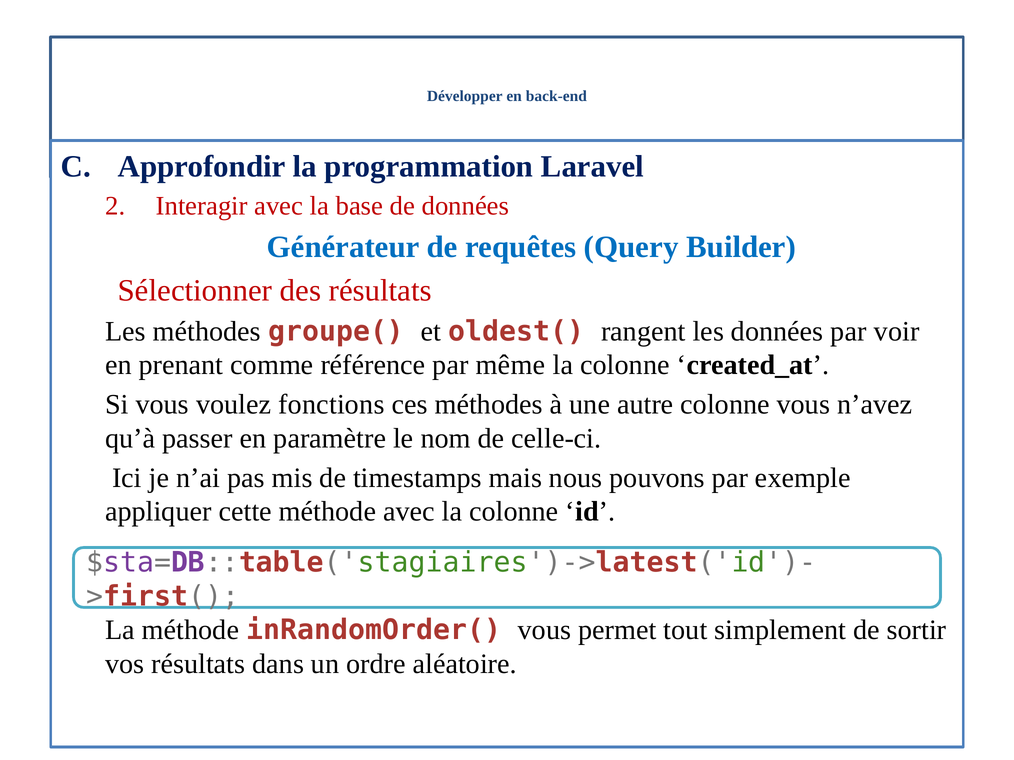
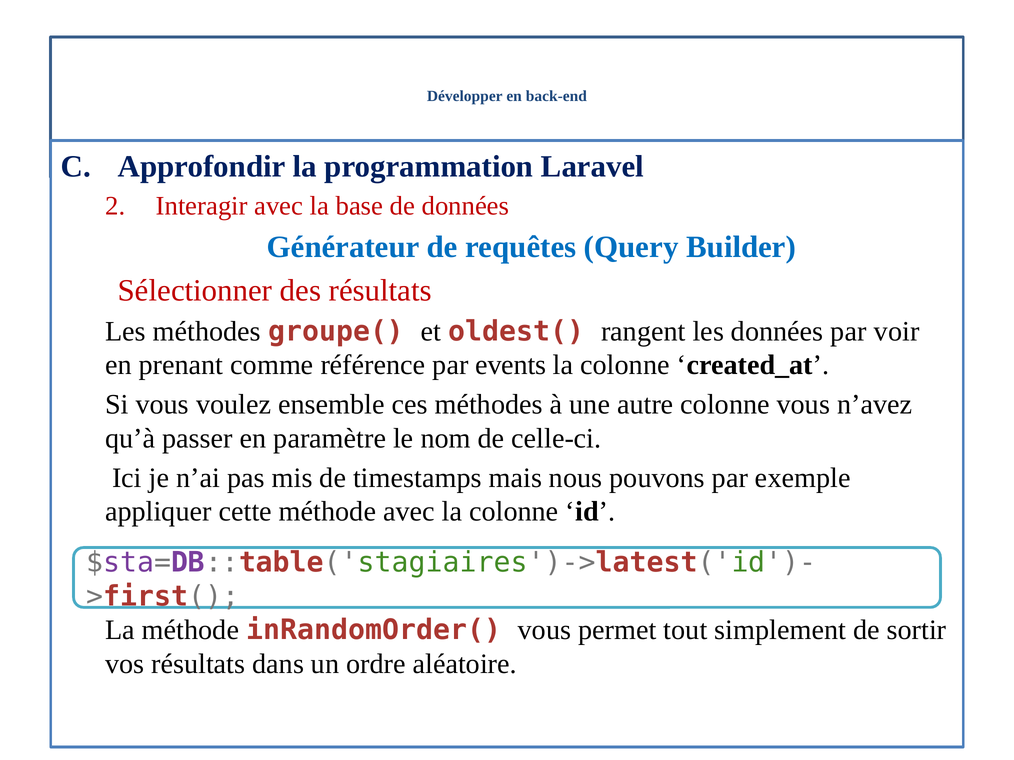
même: même -> events (511, 365)
fonctions: fonctions -> ensemble (331, 405)
